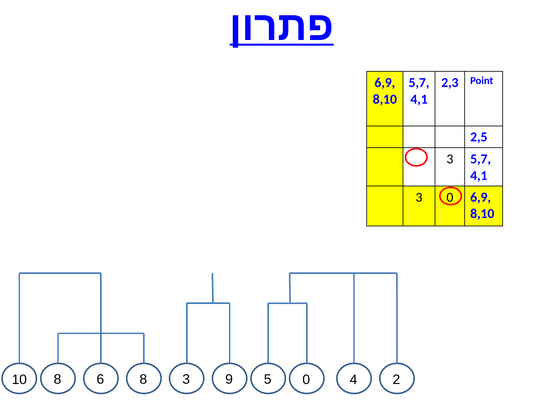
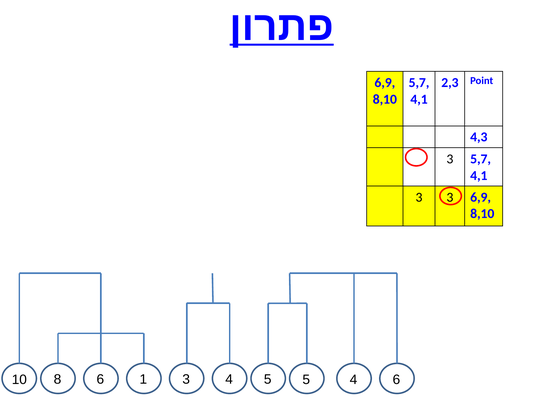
2,5: 2,5 -> 4,3 (479, 137)
3 0: 0 -> 3 (450, 197)
6 8: 8 -> 1 (143, 379)
3 9: 9 -> 4 (229, 379)
5 0: 0 -> 5 (306, 379)
4 2: 2 -> 6 (396, 379)
